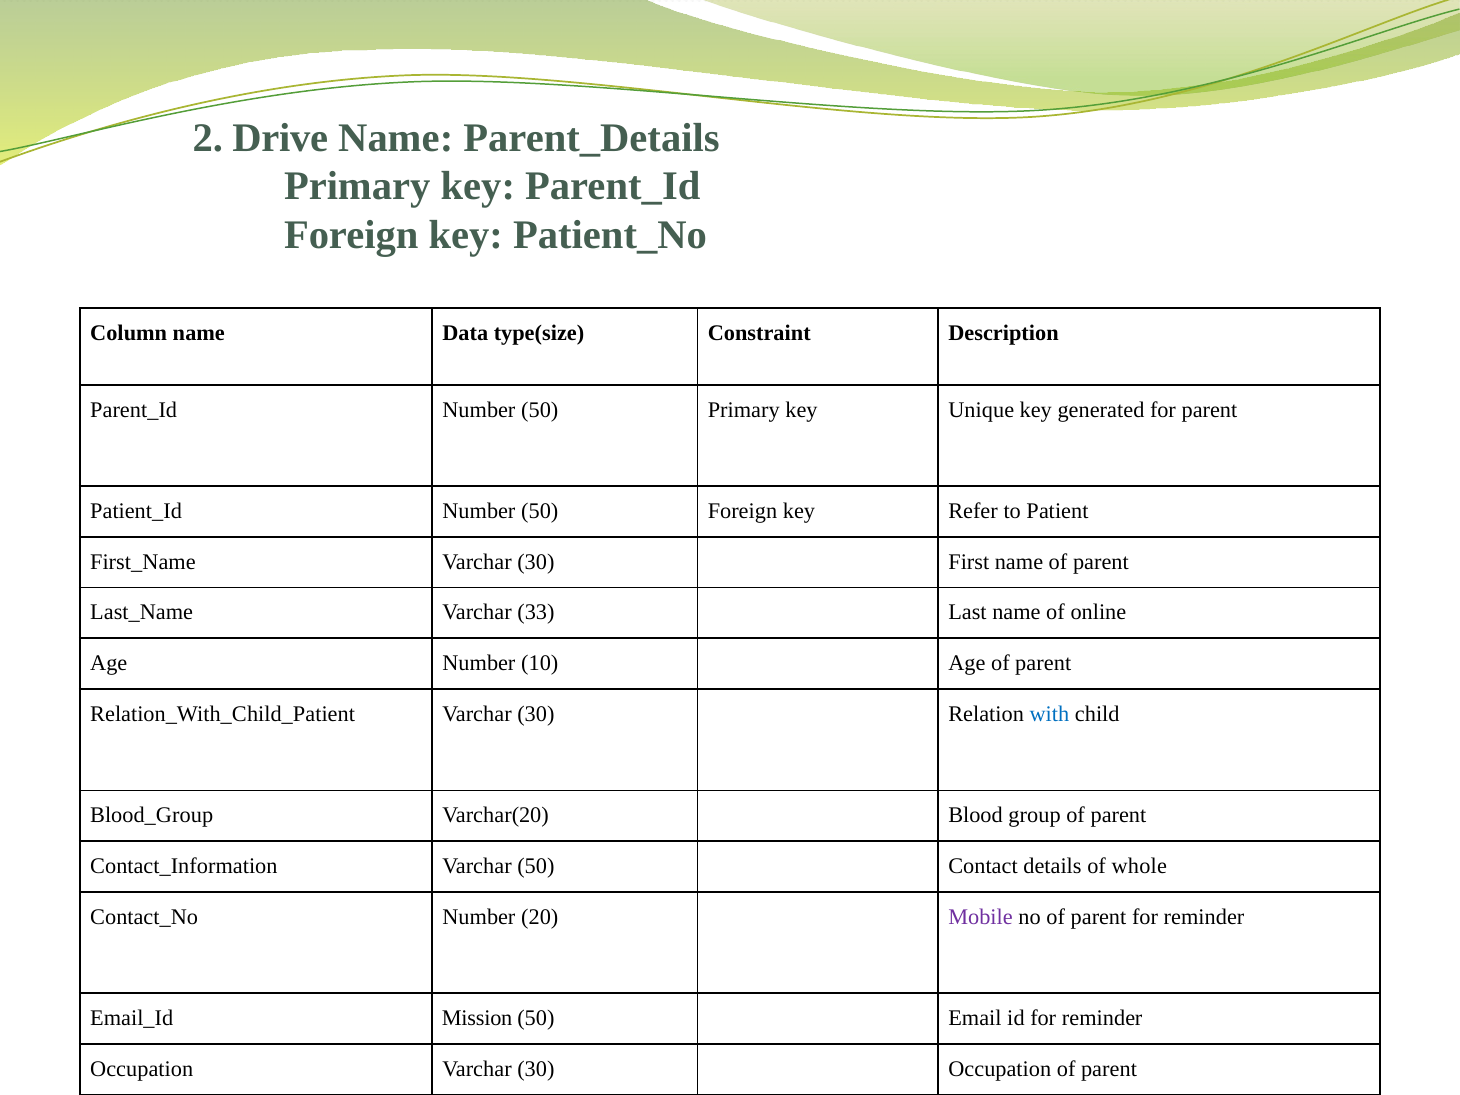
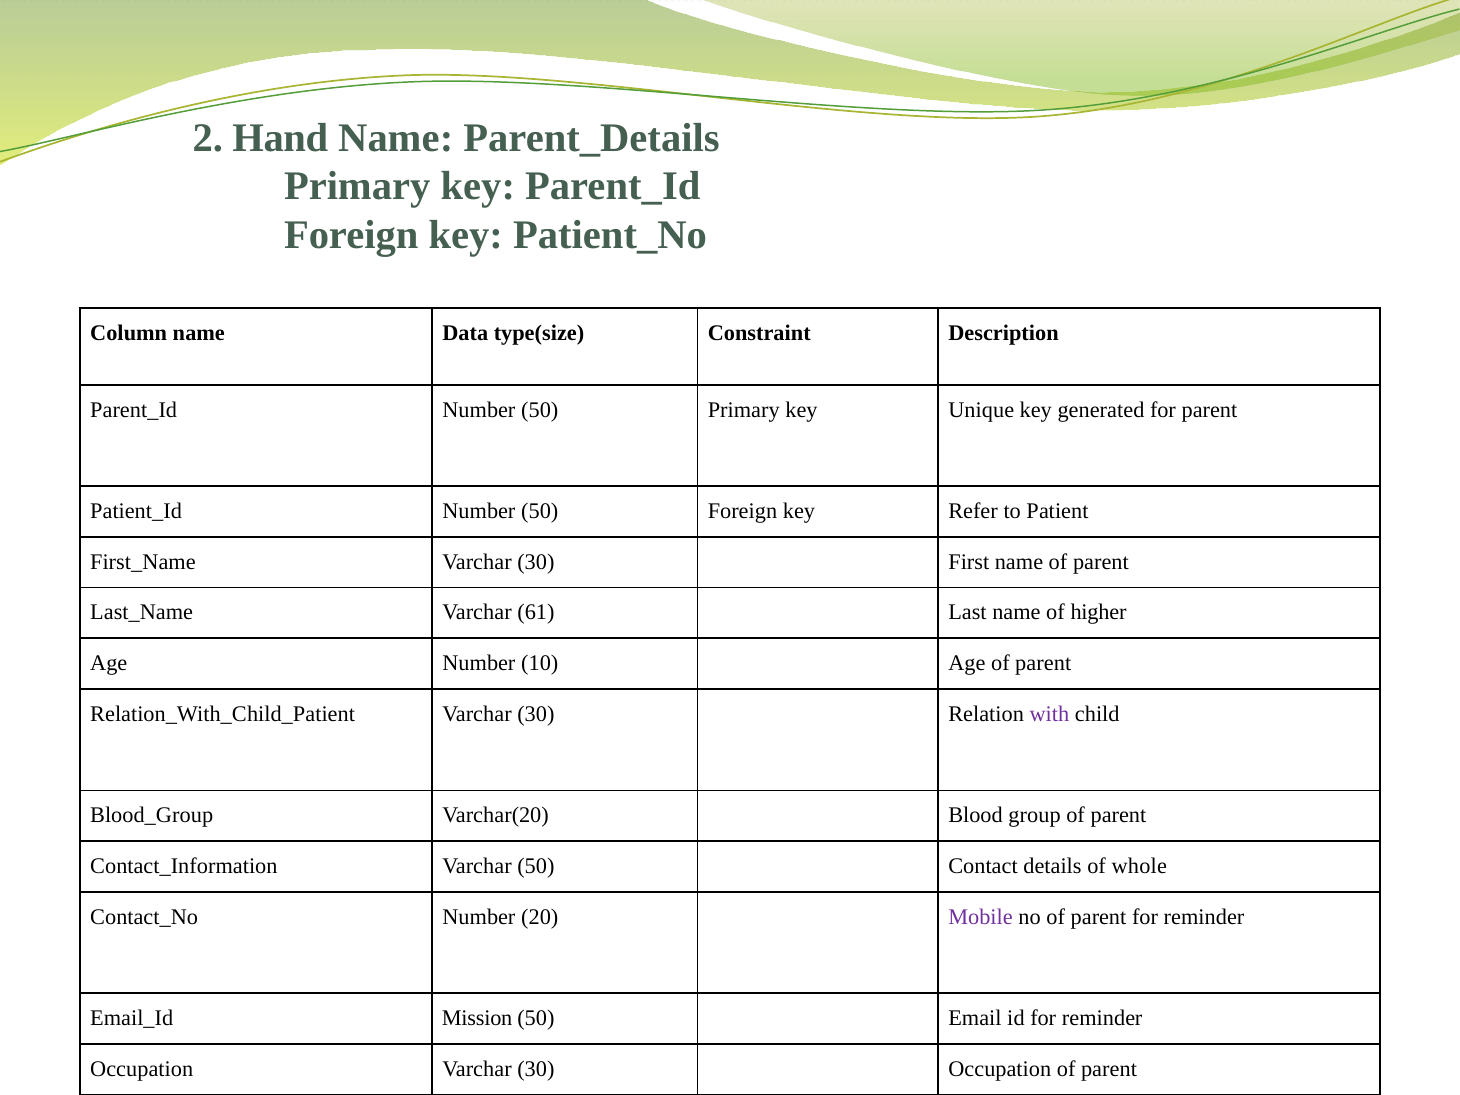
Drive: Drive -> Hand (280, 138)
33: 33 -> 61 (536, 613)
online: online -> higher (1099, 613)
with colour: blue -> purple (1049, 714)
